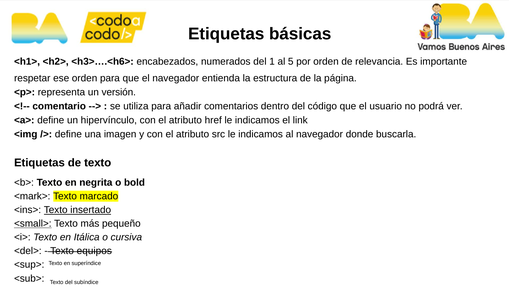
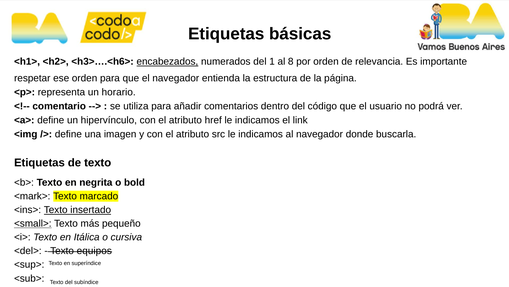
encabezados underline: none -> present (167, 62)
5: 5 -> 8 (291, 62)
versión: versión -> horario (119, 92)
